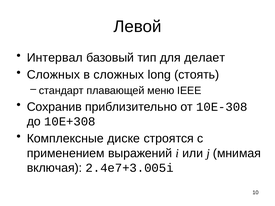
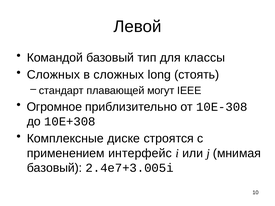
Интервал: Интервал -> Командой (55, 58)
делает: делает -> классы (205, 58)
меню: меню -> могут (161, 91)
Сохранив: Сохранив -> Огромное (54, 107)
выражений: выражений -> интерфейс (140, 153)
включая: включая -> базовый (54, 168)
